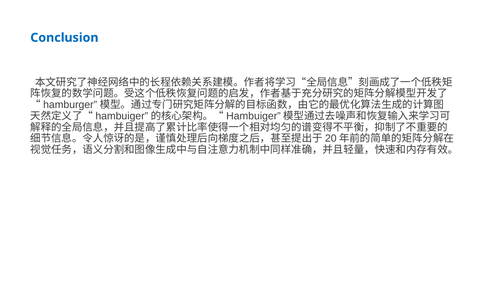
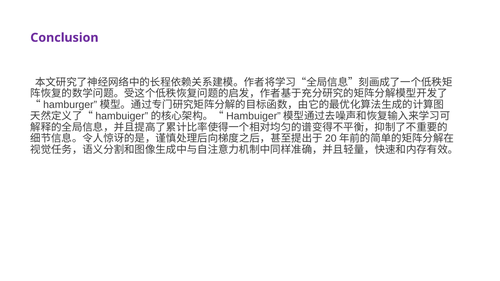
Conclusion colour: blue -> purple (64, 38)
